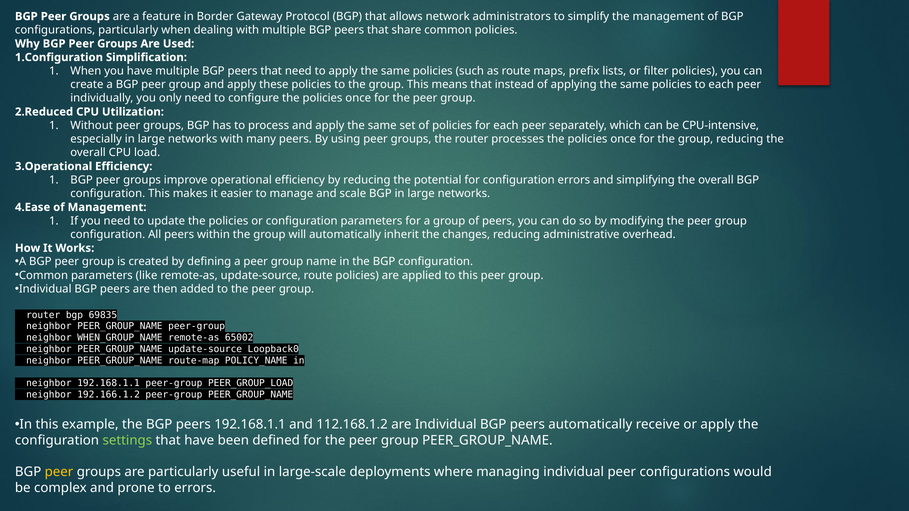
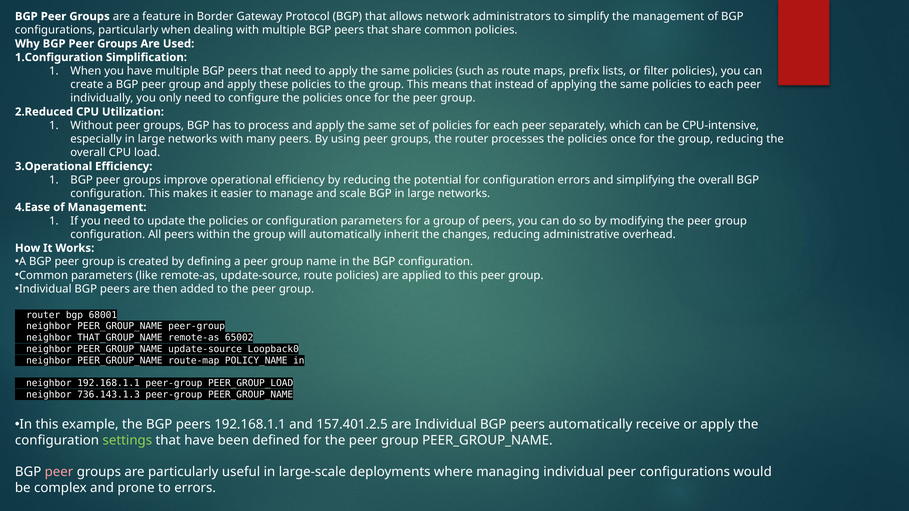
69835: 69835 -> 68001 (103, 315)
WHEN_GROUP_NAME: WHEN_GROUP_NAME -> THAT_GROUP_NAME (120, 338)
192.166.1.2: 192.166.1.2 -> 736.143.1.3 (109, 395)
112.168.1.2: 112.168.1.2 -> 157.401.2.5 (352, 425)
peer colour: yellow -> pink (59, 472)
